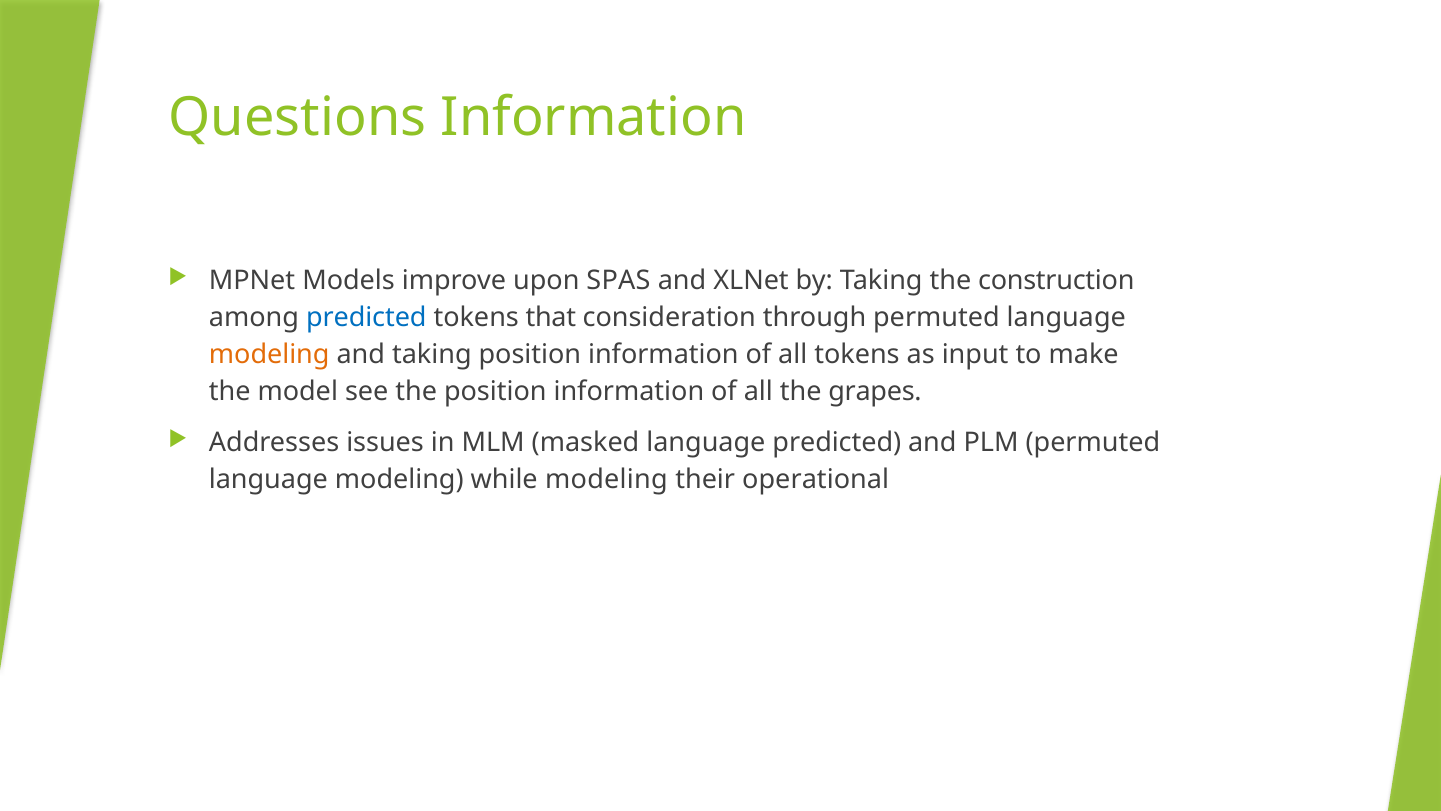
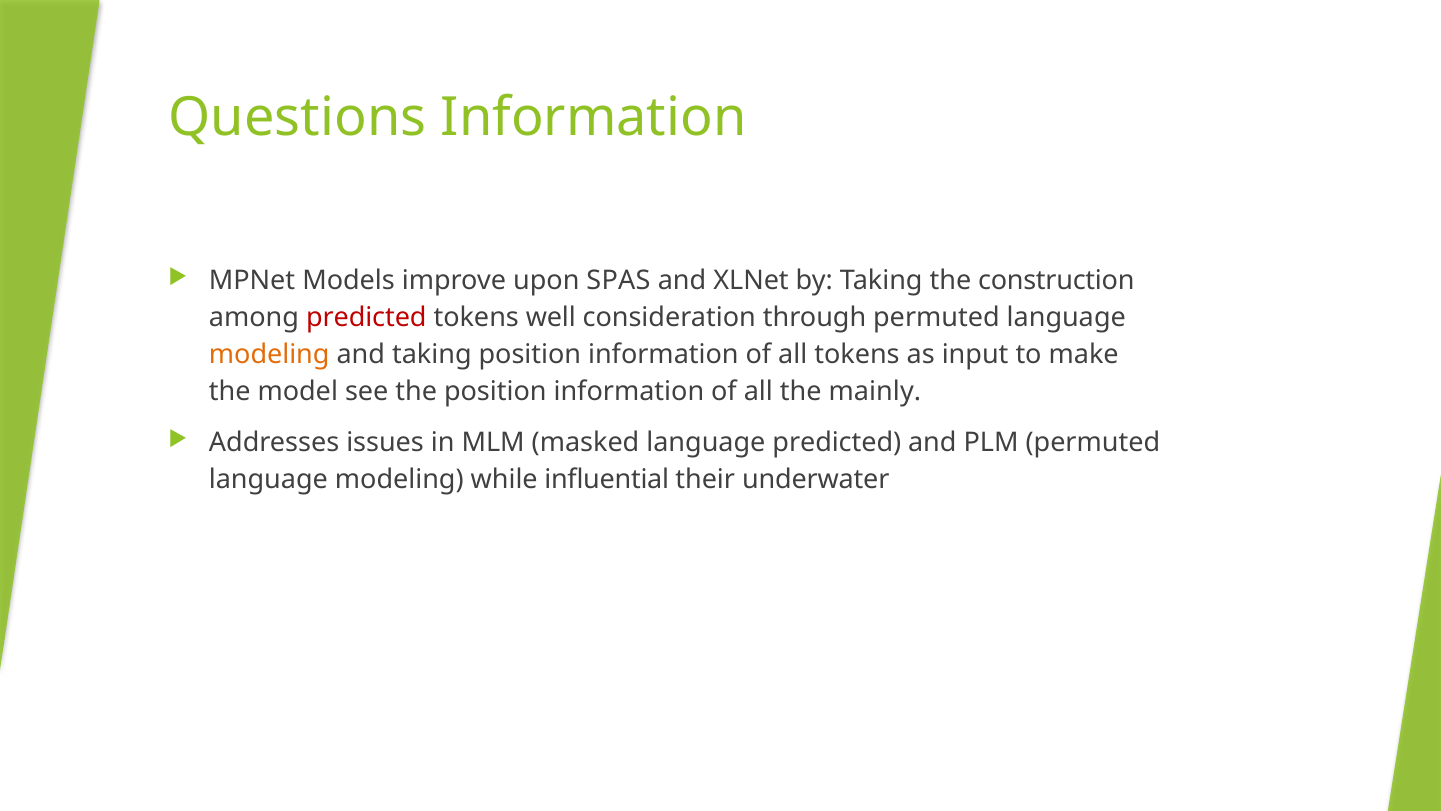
predicted colour: blue -> red (366, 317)
that: that -> well (551, 317)
grapes: grapes -> mainly (875, 391)
while modeling: modeling -> influential (607, 480)
operational: operational -> underwater (816, 480)
